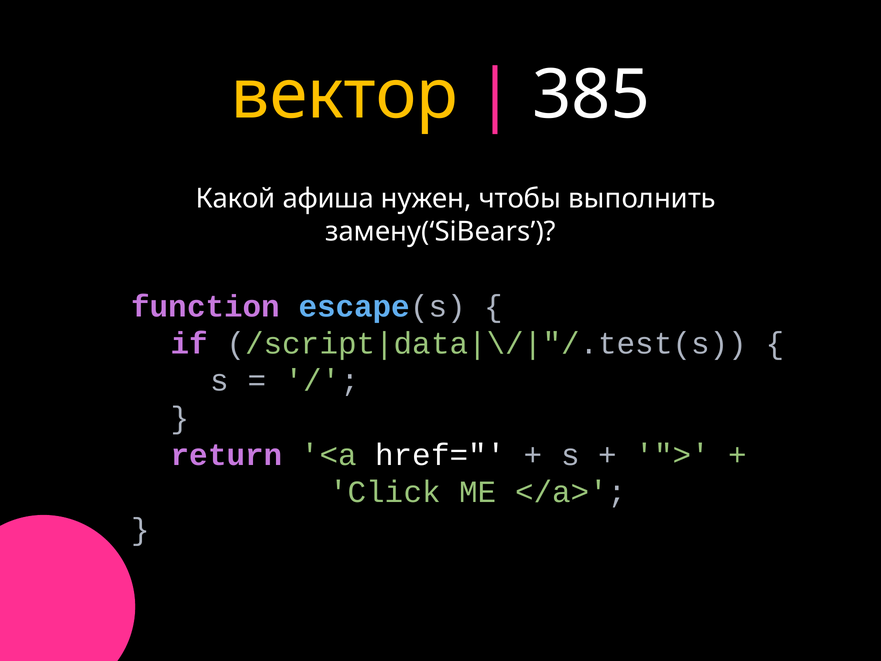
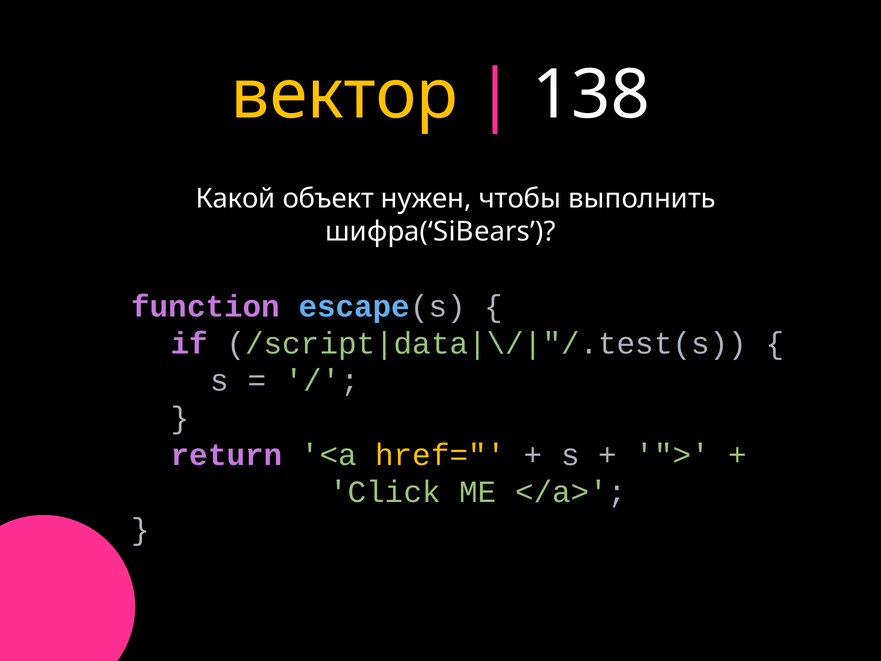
385: 385 -> 138 (591, 95)
афиша: афиша -> объект (328, 199)
замену(‘SiBears: замену(‘SiBears -> шифра(‘SiBears (440, 232)
href= colour: white -> yellow (440, 455)
